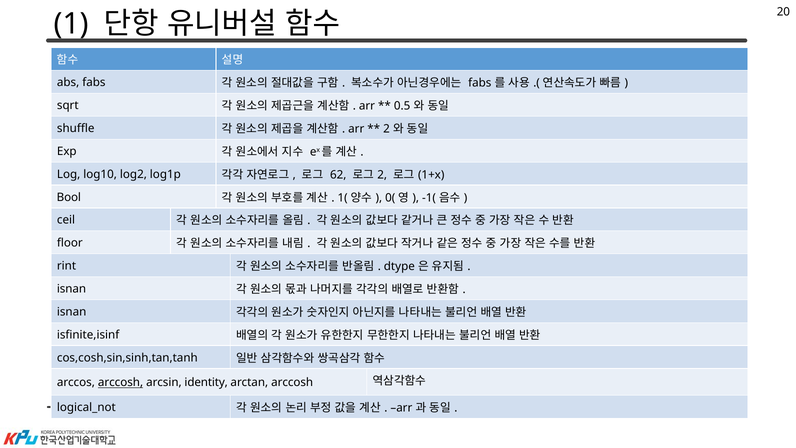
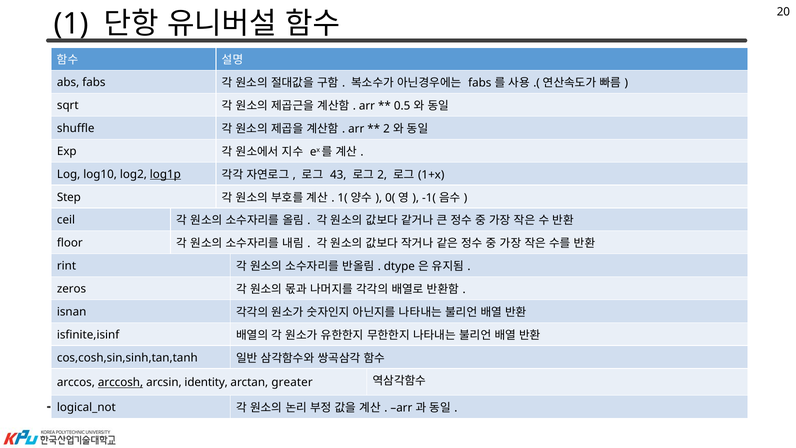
log1p underline: none -> present (165, 174)
62: 62 -> 43 (338, 175)
Bool: Bool -> Step (69, 197)
isnan: isnan -> zeros (72, 289)
arctan arccosh: arccosh -> greater (292, 382)
